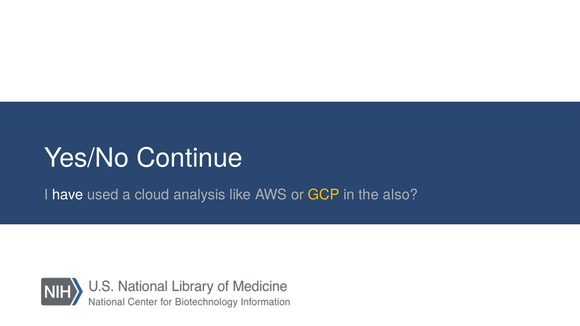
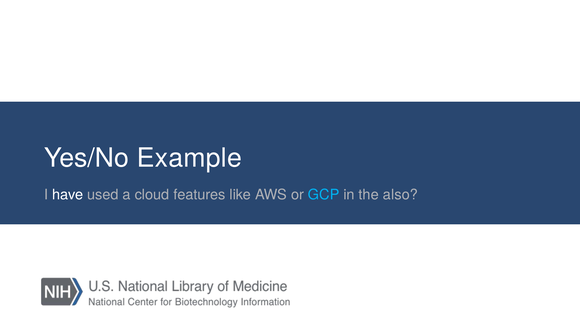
Continue: Continue -> Example (189, 158)
analysis: analysis -> features (199, 195)
GCP colour: yellow -> light blue (324, 195)
